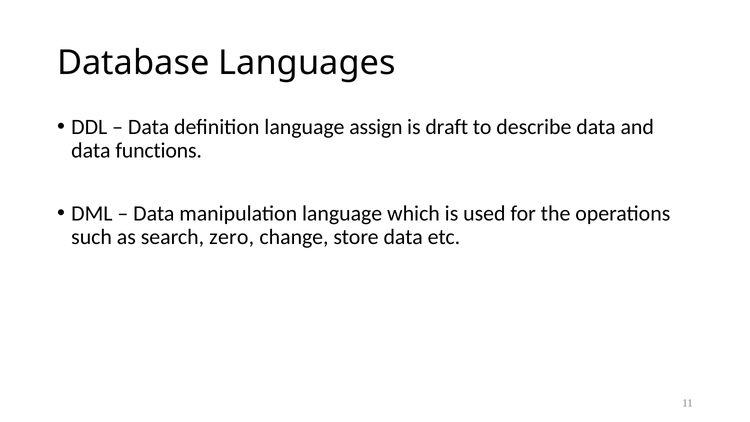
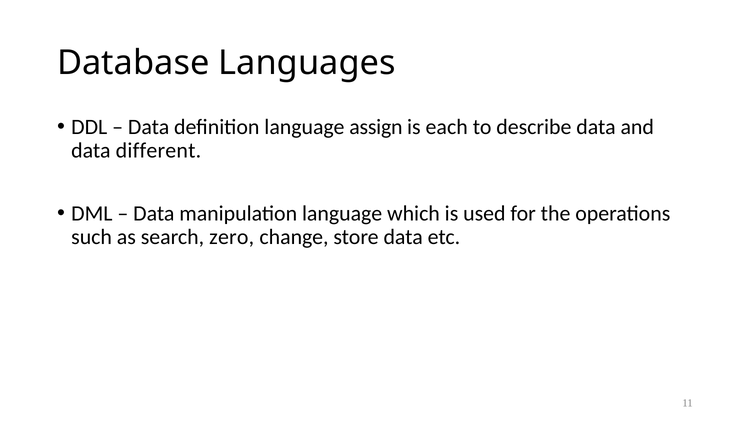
draft: draft -> each (447, 127)
functions: functions -> different (158, 150)
